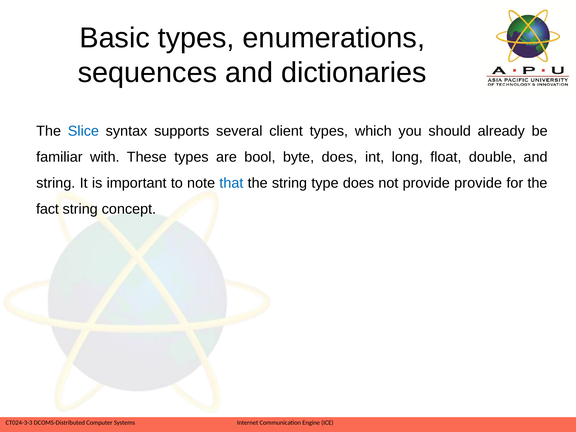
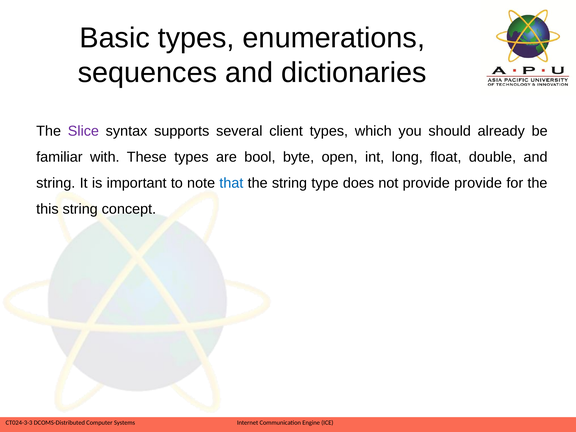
Slice colour: blue -> purple (83, 131)
byte does: does -> open (340, 157)
fact: fact -> this (47, 209)
